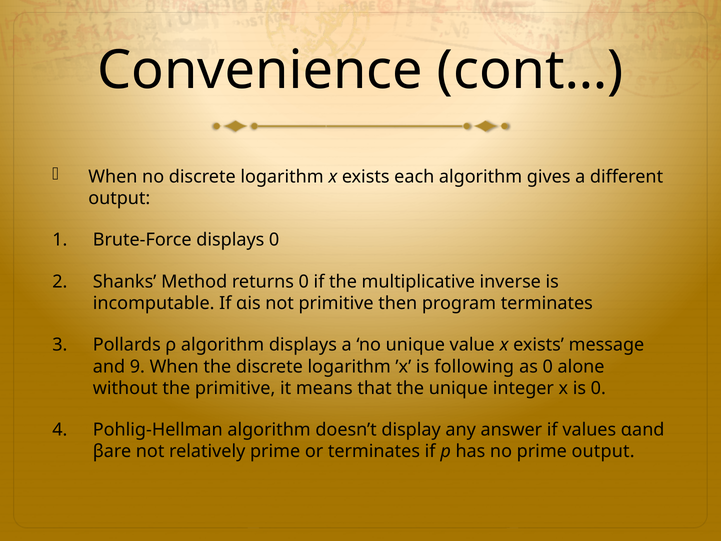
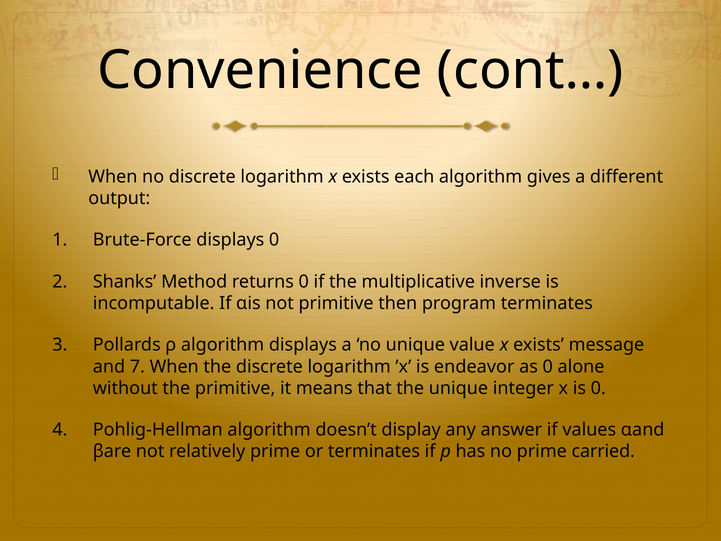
9: 9 -> 7 (137, 366)
following: following -> endeavor (474, 366)
prime output: output -> carried (603, 451)
